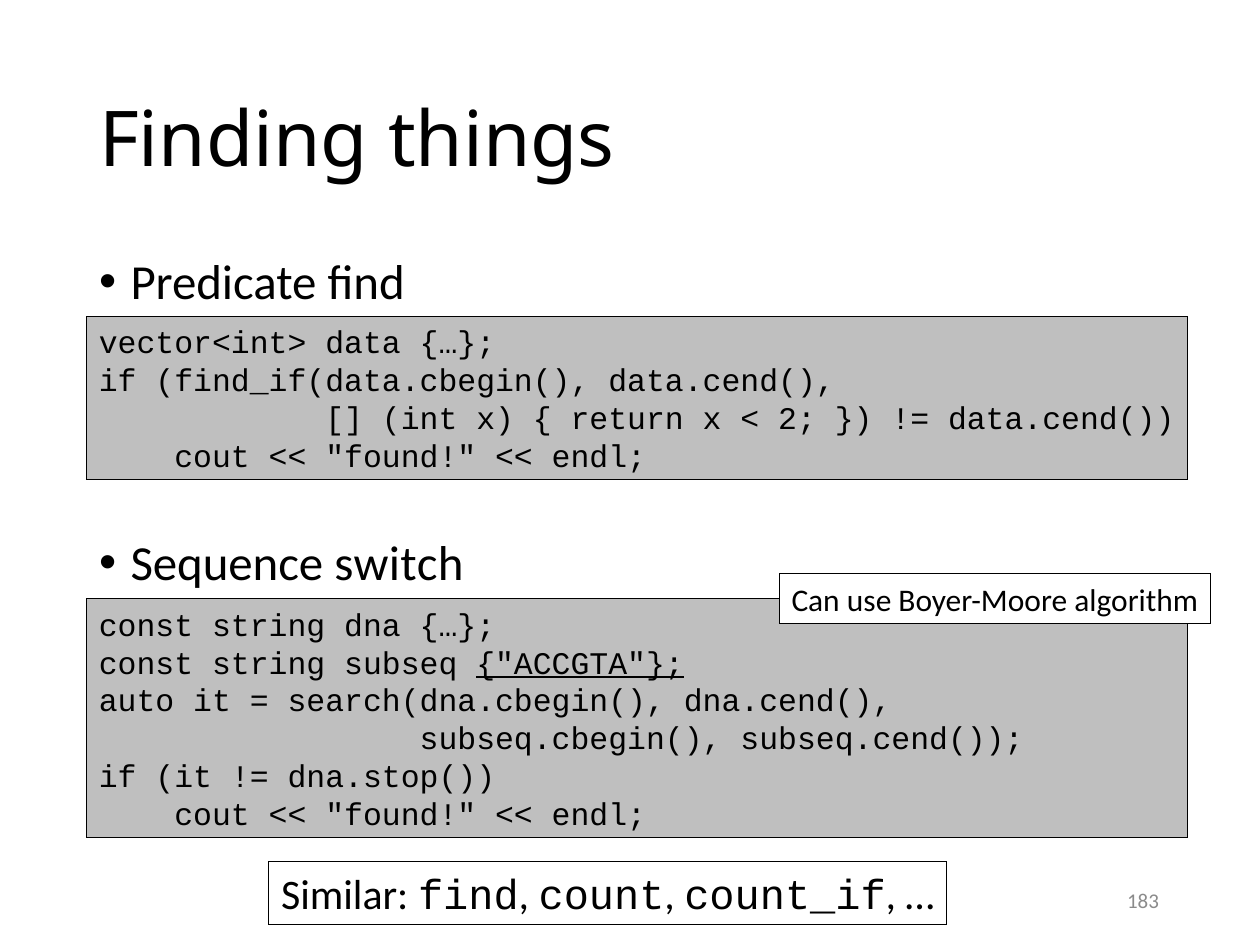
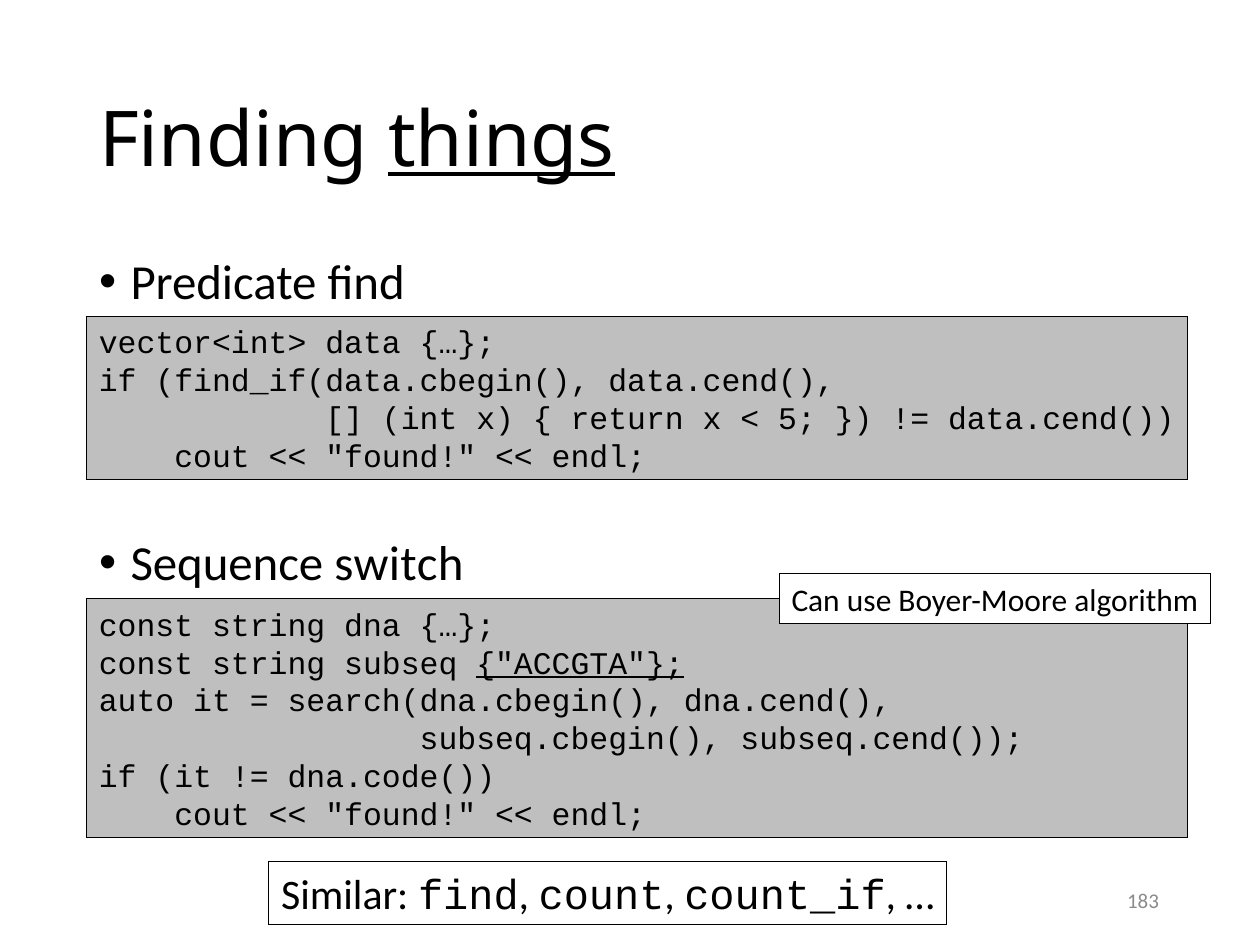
things underline: none -> present (501, 141)
2: 2 -> 5 (797, 419)
dna.stop(: dna.stop( -> dna.code( (391, 777)
